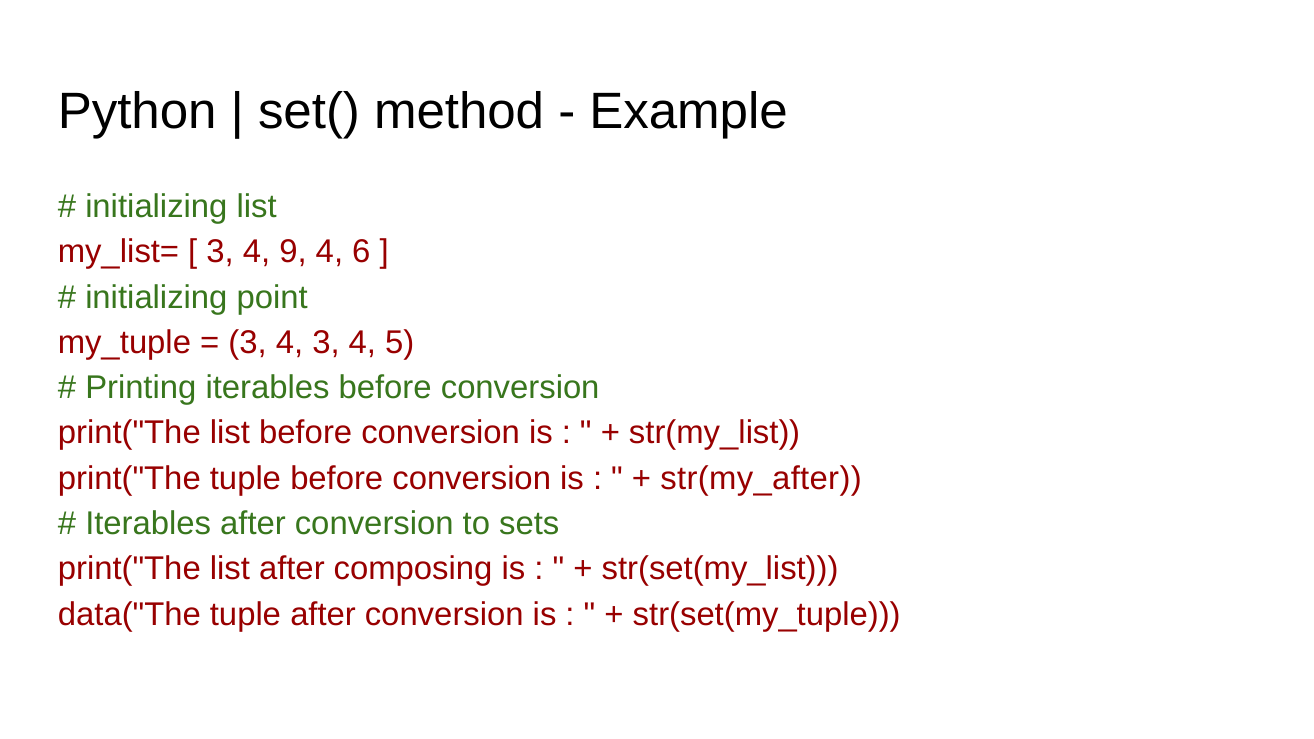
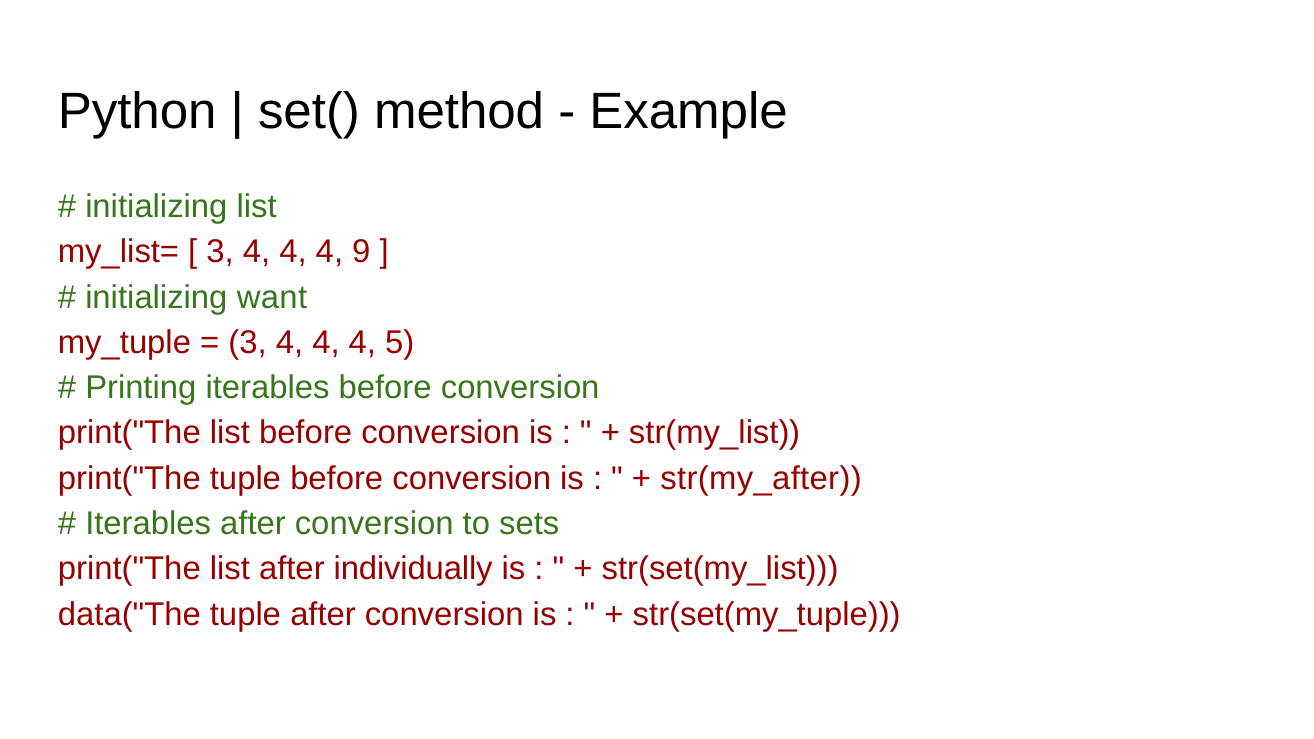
9: 9 -> 4 (293, 252)
6: 6 -> 9 (361, 252)
point: point -> want (272, 297)
3: 3 -> 4 (326, 343)
composing: composing -> individually (413, 569)
